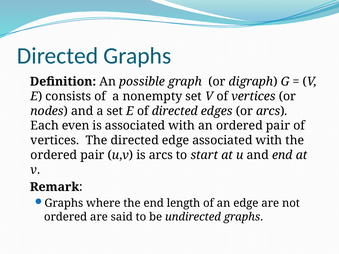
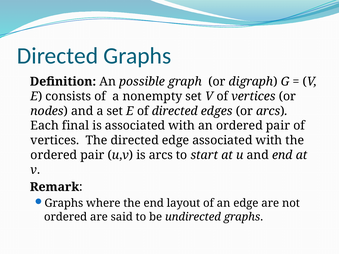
even: even -> final (76, 126)
length: length -> layout (184, 203)
